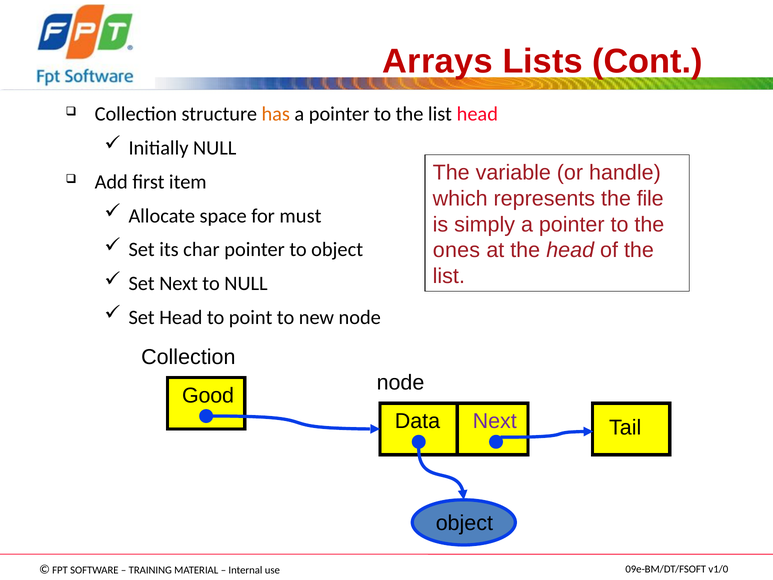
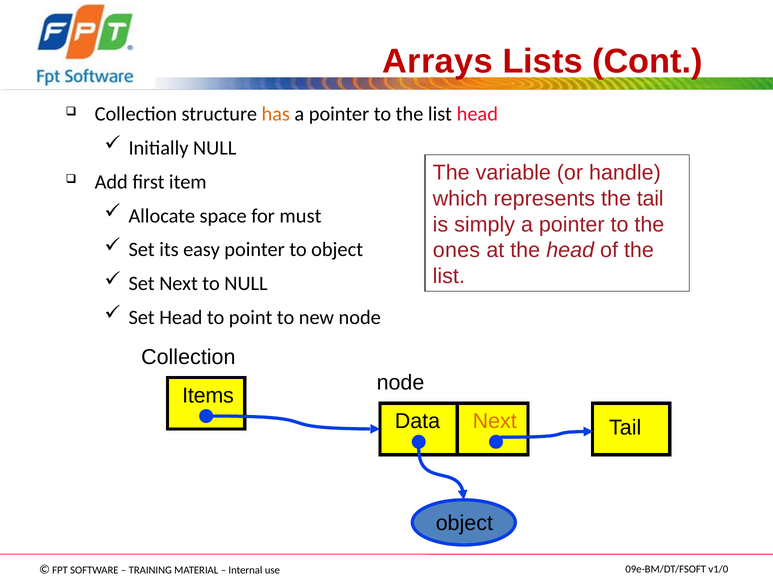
the file: file -> tail (650, 199)
char: char -> easy (202, 250)
Good: Good -> Items (208, 395)
Next colour: purple -> orange (495, 421)
